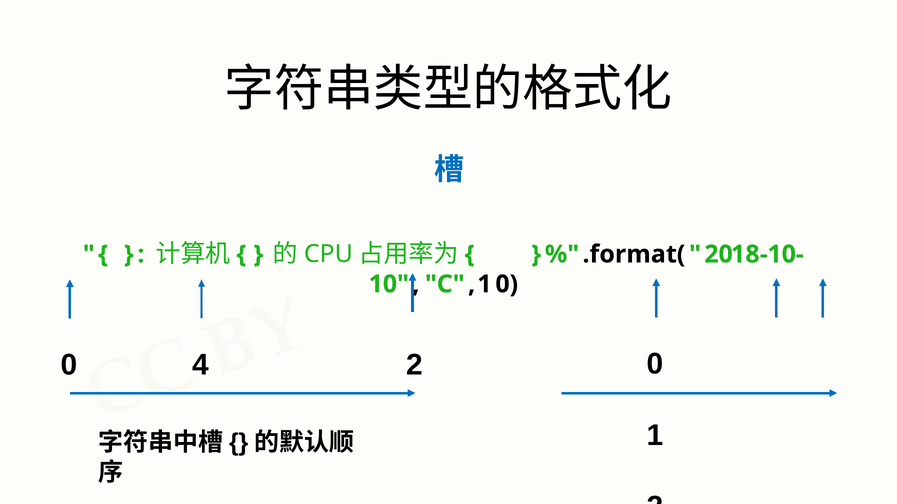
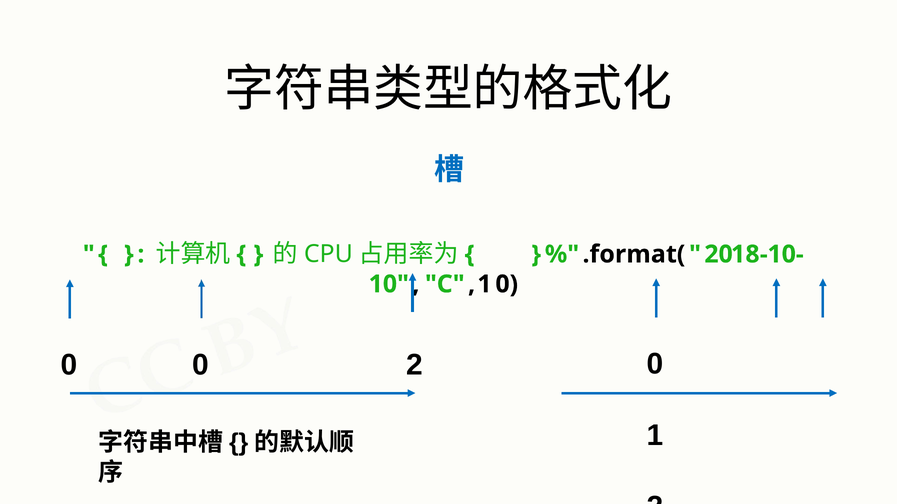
0 4: 4 -> 0 (200, 365)
